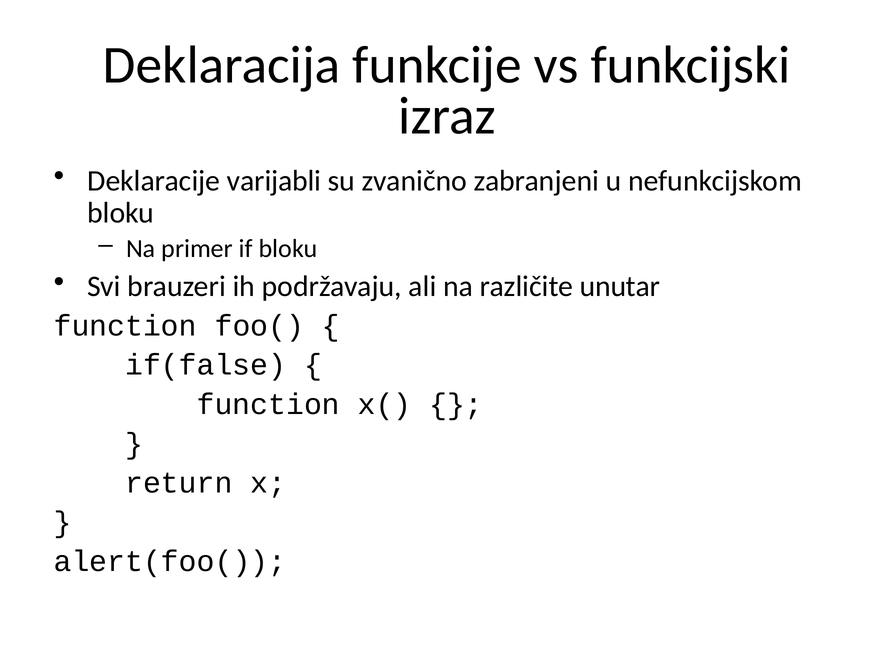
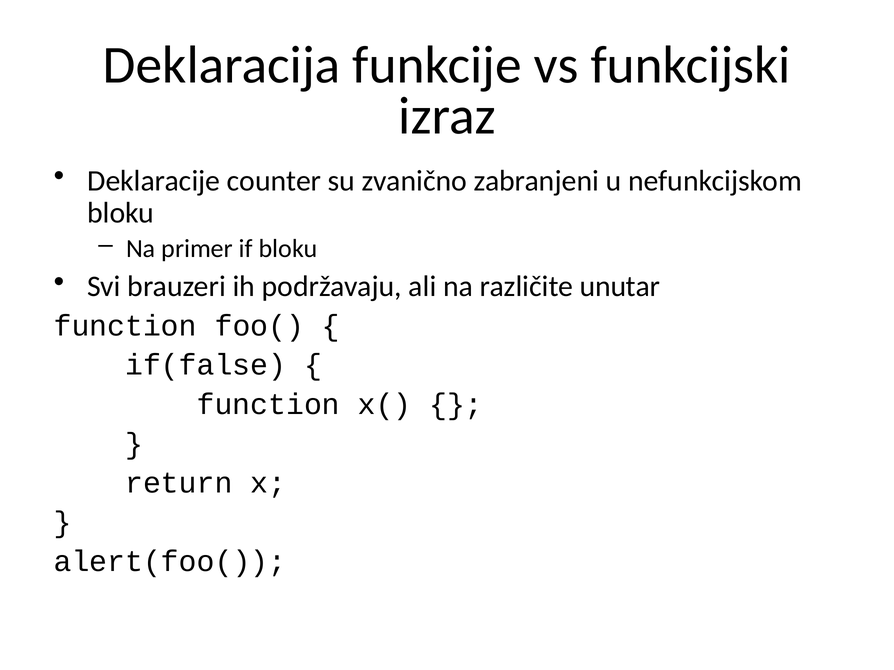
varijabli: varijabli -> counter (274, 181)
